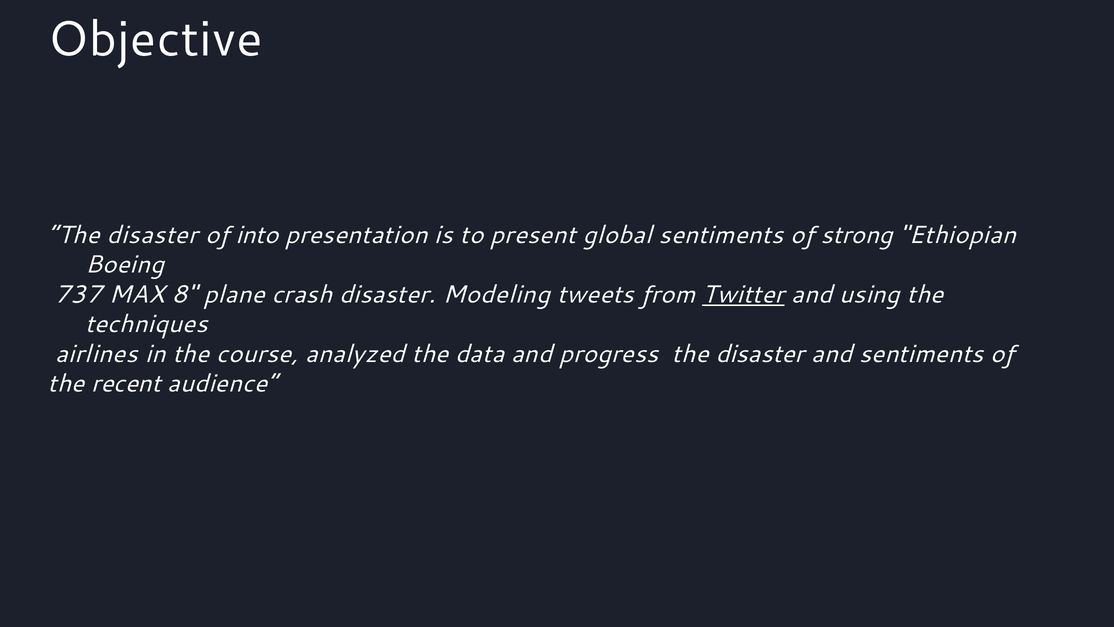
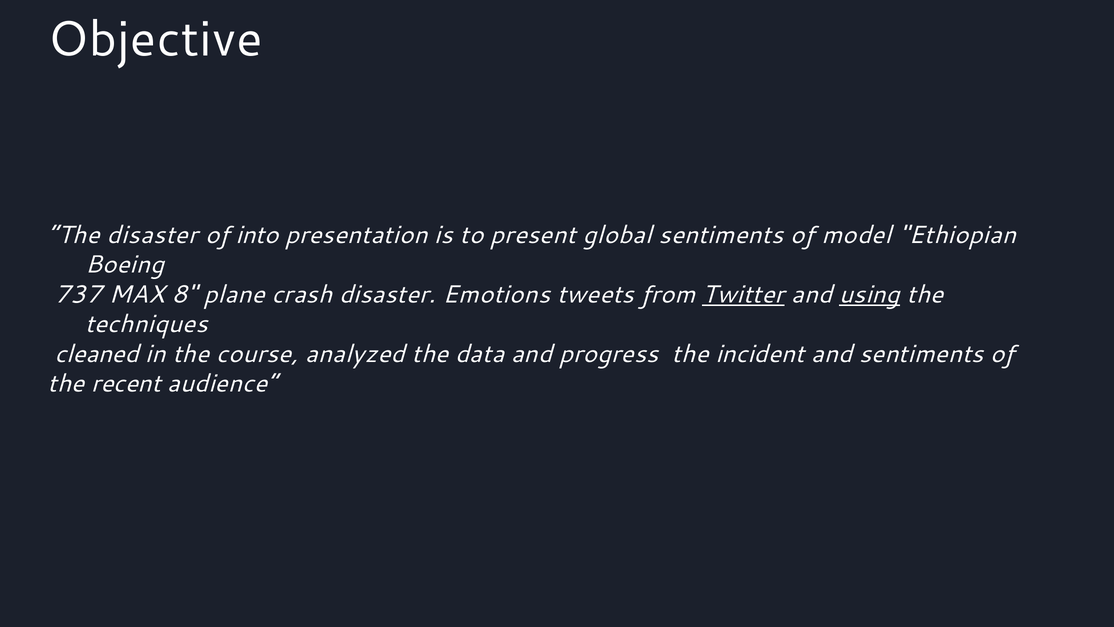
strong: strong -> model (857, 235)
Modeling: Modeling -> Emotions (496, 294)
using underline: none -> present (870, 294)
airlines: airlines -> cleaned (97, 354)
disaster: disaster -> incident (760, 354)
